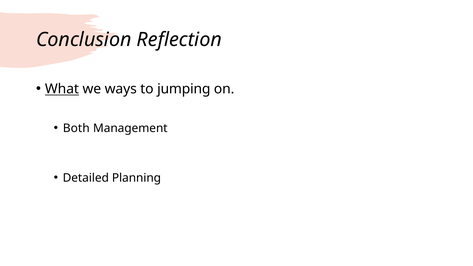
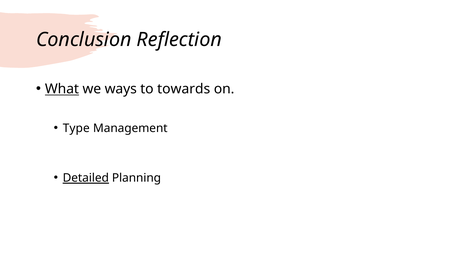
jumping: jumping -> towards (184, 89)
Both: Both -> Type (76, 128)
Detailed underline: none -> present (86, 178)
